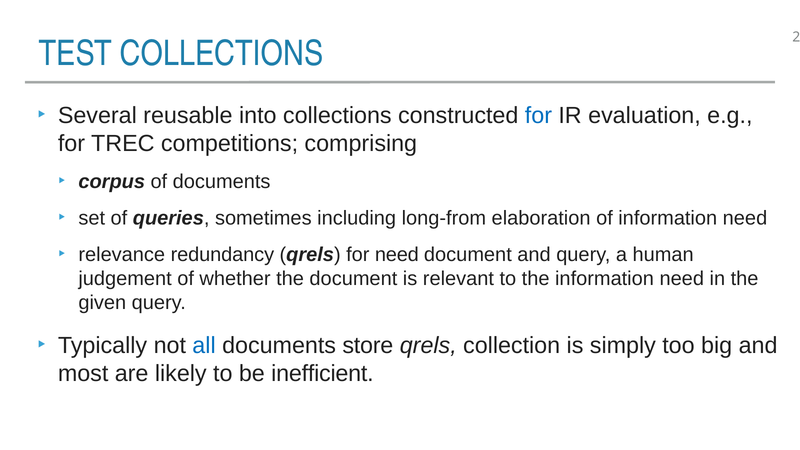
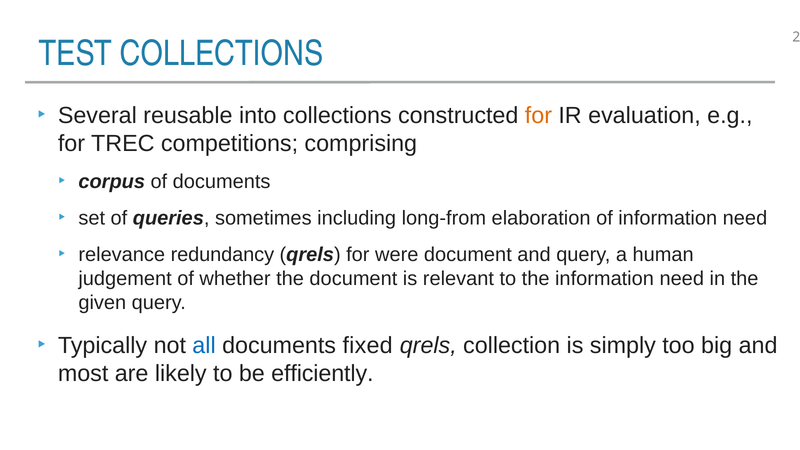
for colour: blue -> orange (538, 115)
for need: need -> were (397, 255)
store: store -> fixed (368, 345)
inefficient: inefficient -> efficiently (322, 373)
